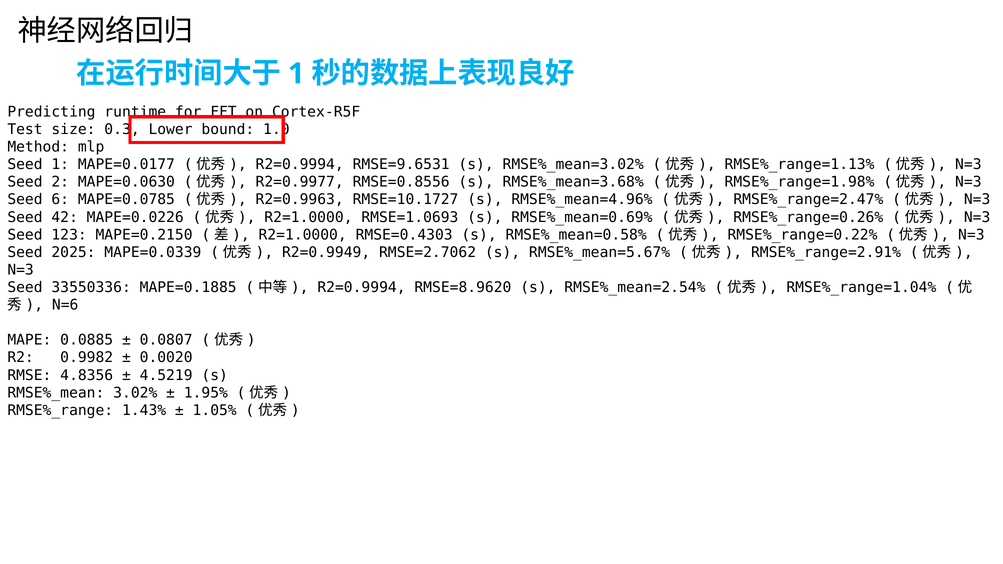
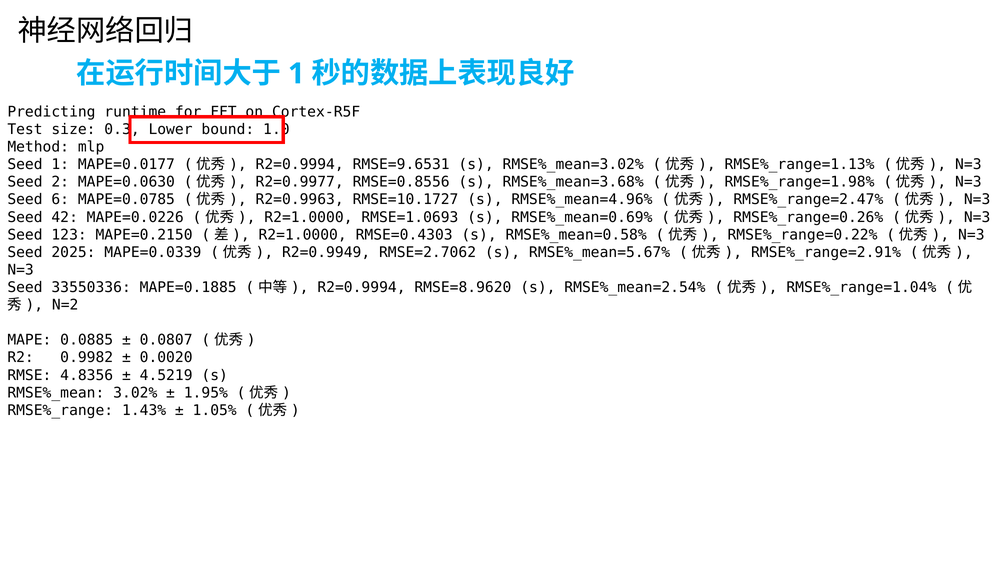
N=6: N=6 -> N=2 (65, 305)
